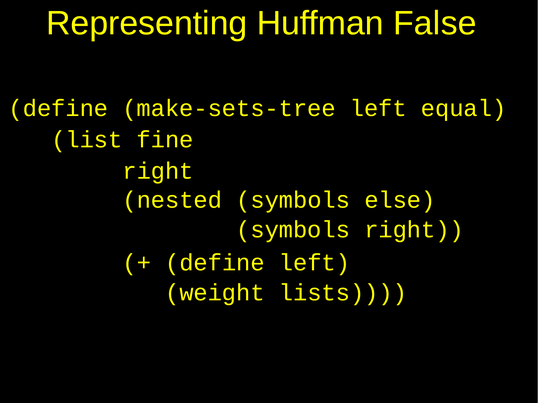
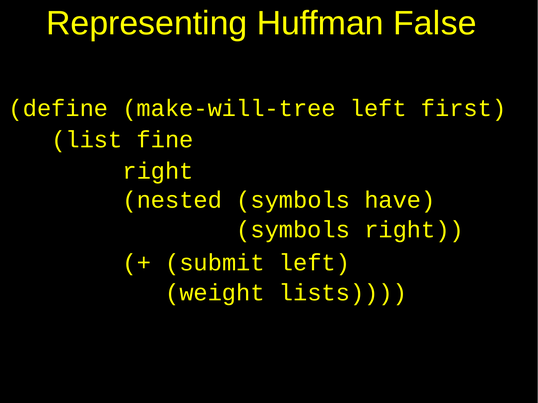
make-sets-tree: make-sets-tree -> make-will-tree (229, 108)
equal: equal -> first (464, 108)
else: else -> have (400, 200)
define: define -> submit (215, 263)
